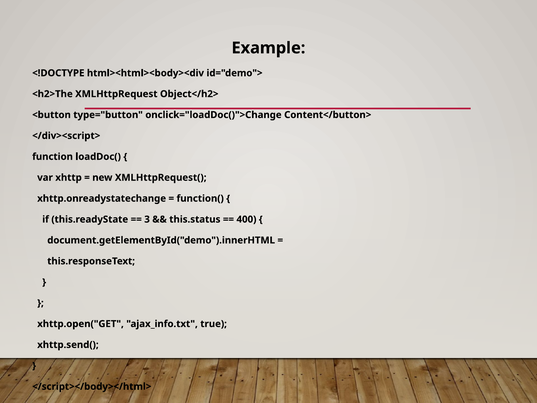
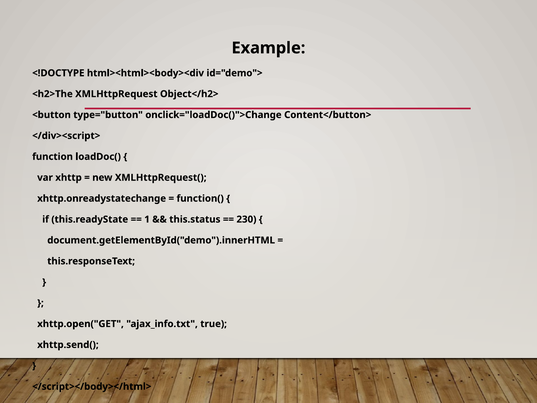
3: 3 -> 1 (147, 219)
400: 400 -> 230 (246, 219)
